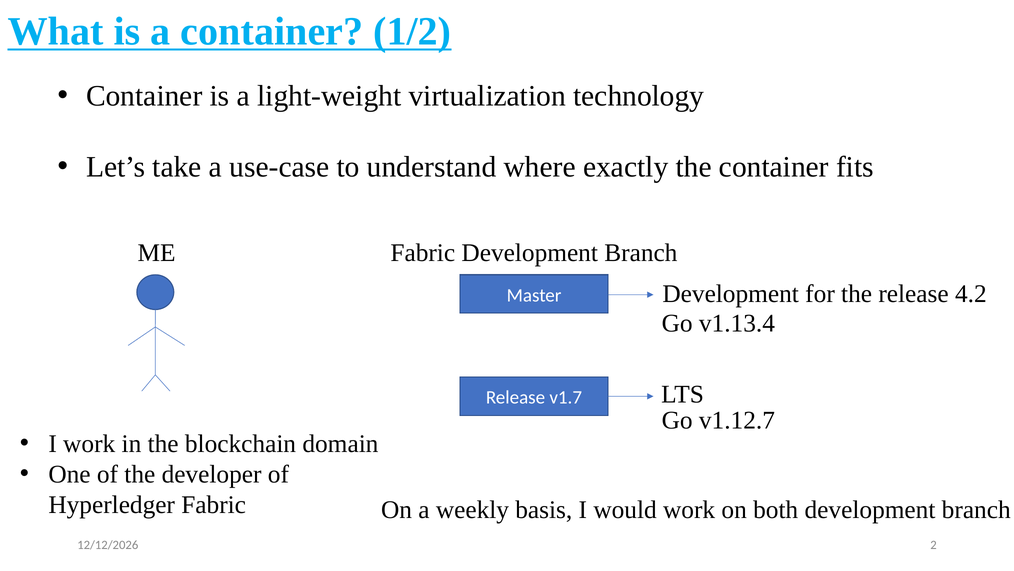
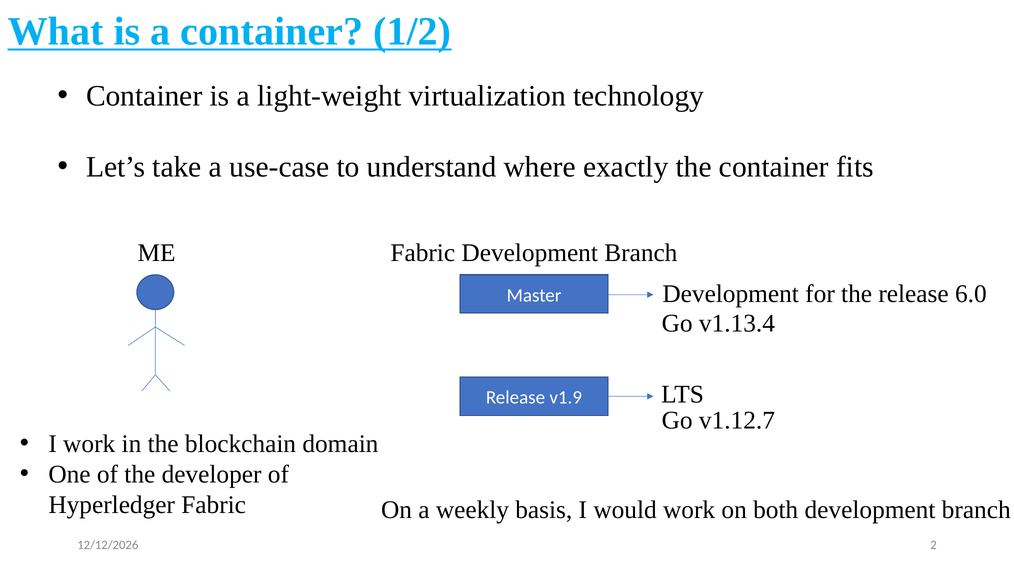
4.2: 4.2 -> 6.0 (971, 294)
v1.7: v1.7 -> v1.9 (566, 397)
